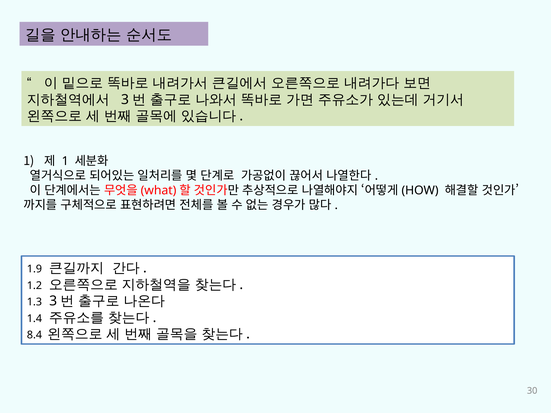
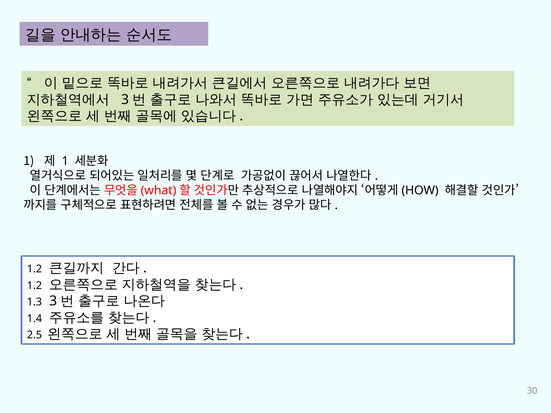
1.9: 1.9 -> 1.2 (34, 269)
8.4: 8.4 -> 2.5 (34, 335)
